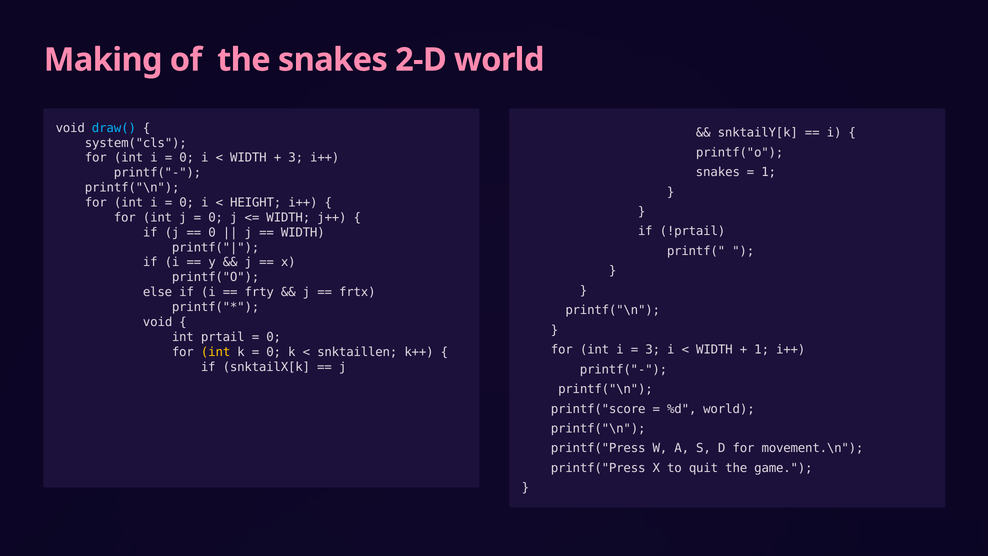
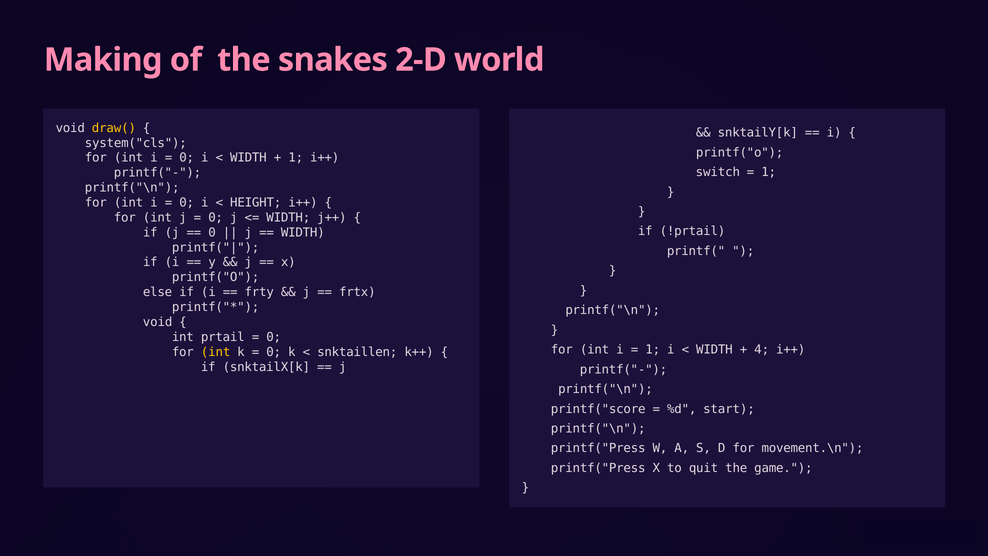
draw( colour: light blue -> yellow (114, 128)
3: 3 -> 1 (296, 158)
snakes: snakes -> switch (718, 172)
3: 3 -> 1 (653, 350)
1: 1 -> 4 (762, 350)
%d world: world -> start (729, 409)
